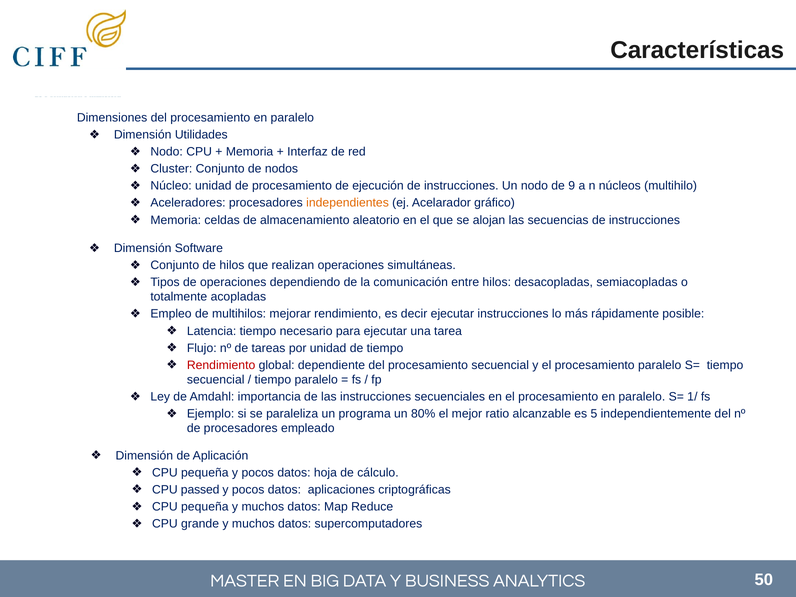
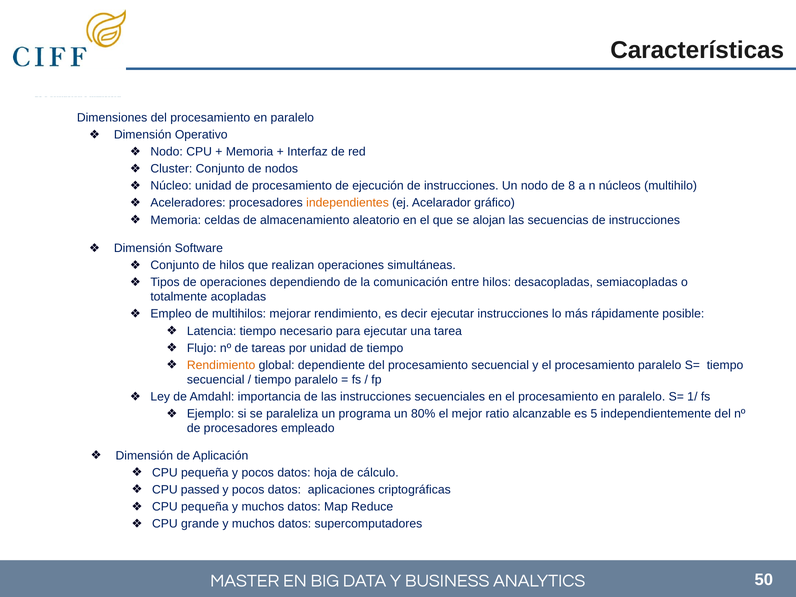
Utilidades: Utilidades -> Operativo (201, 135)
9: 9 -> 8 (572, 186)
Rendimiento colour: red -> orange (221, 365)
